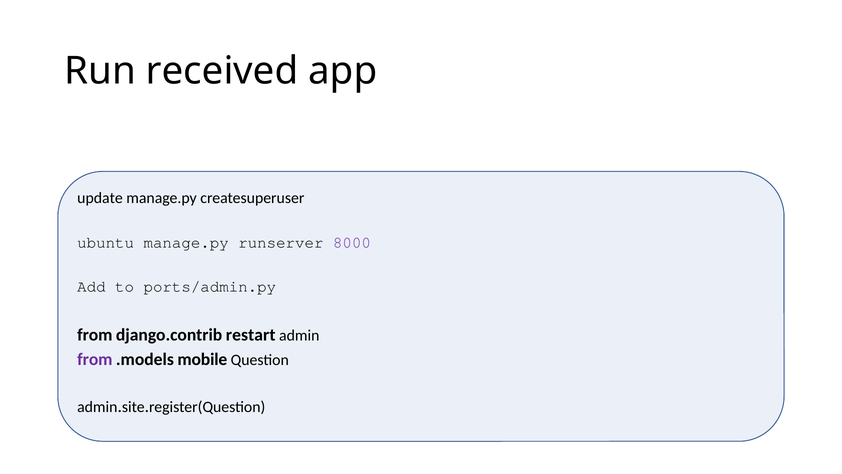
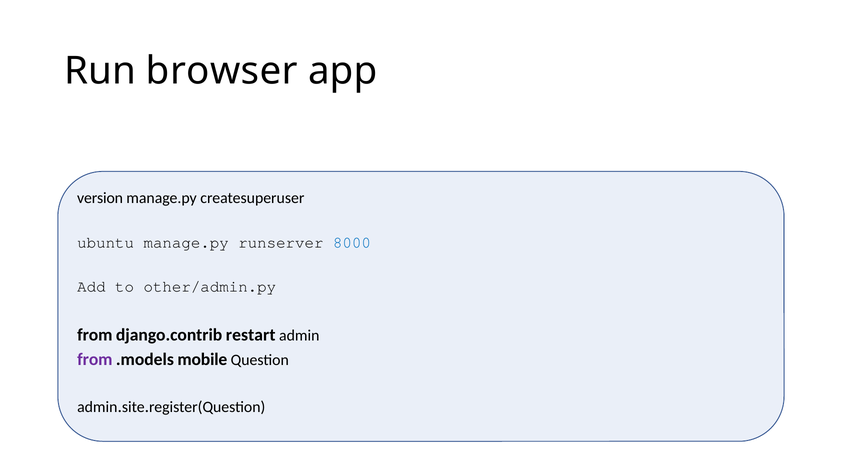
received: received -> browser (222, 71)
update: update -> version (100, 198)
8000 colour: purple -> blue (352, 242)
ports/admin.py: ports/admin.py -> other/admin.py (210, 286)
